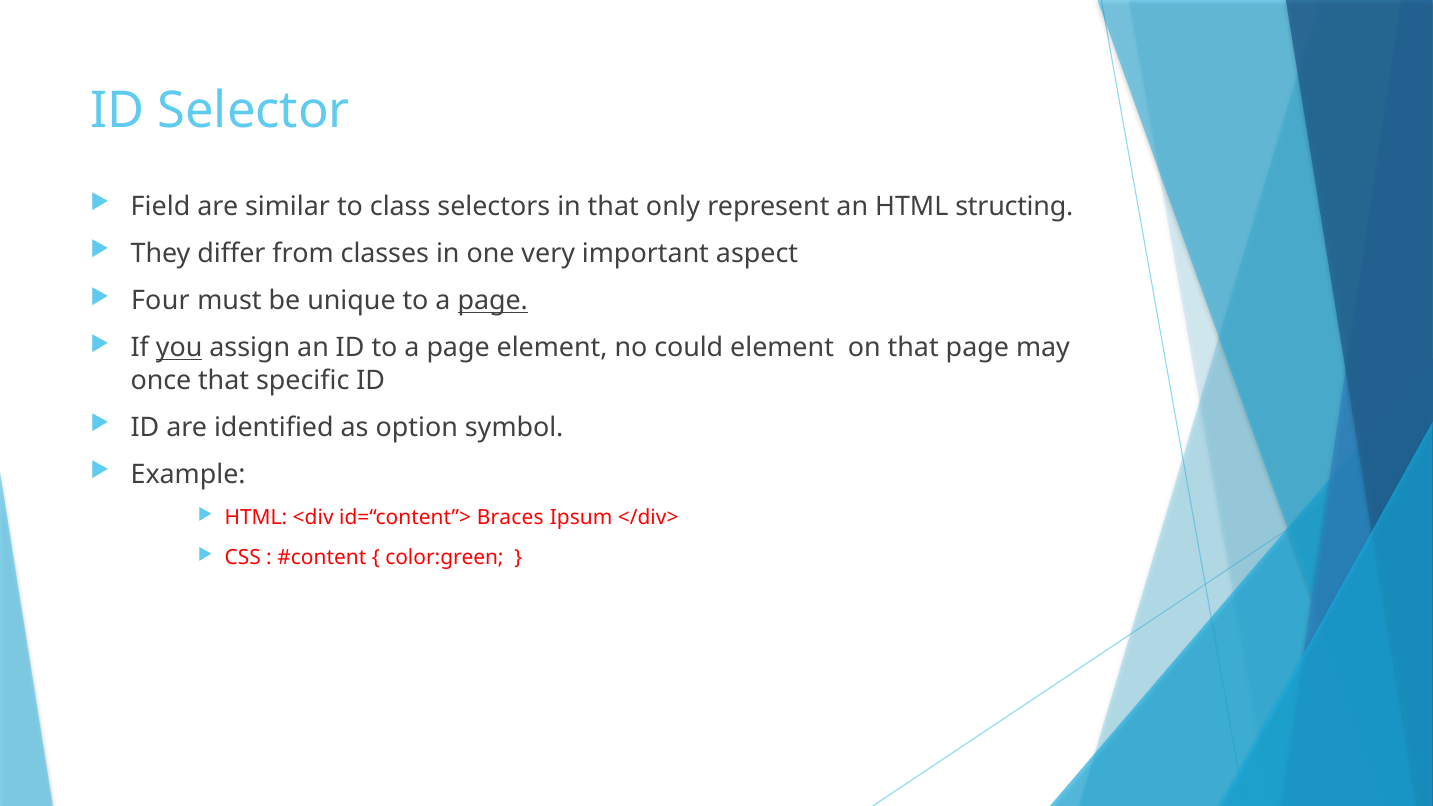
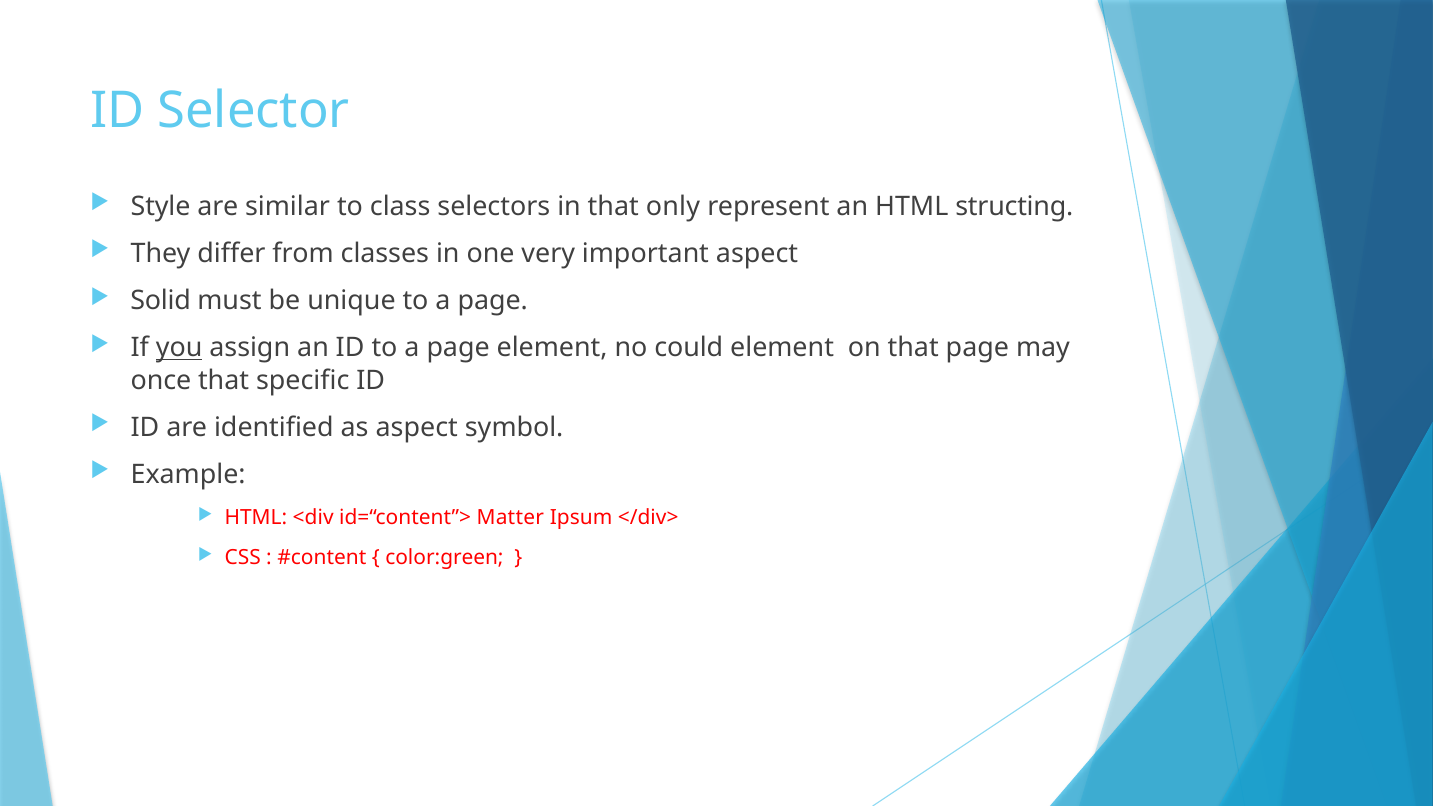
Field: Field -> Style (161, 207)
Four: Four -> Solid (161, 301)
page underline: present -> none (493, 301)
as option: option -> aspect (417, 428)
Braces: Braces -> Matter (510, 518)
